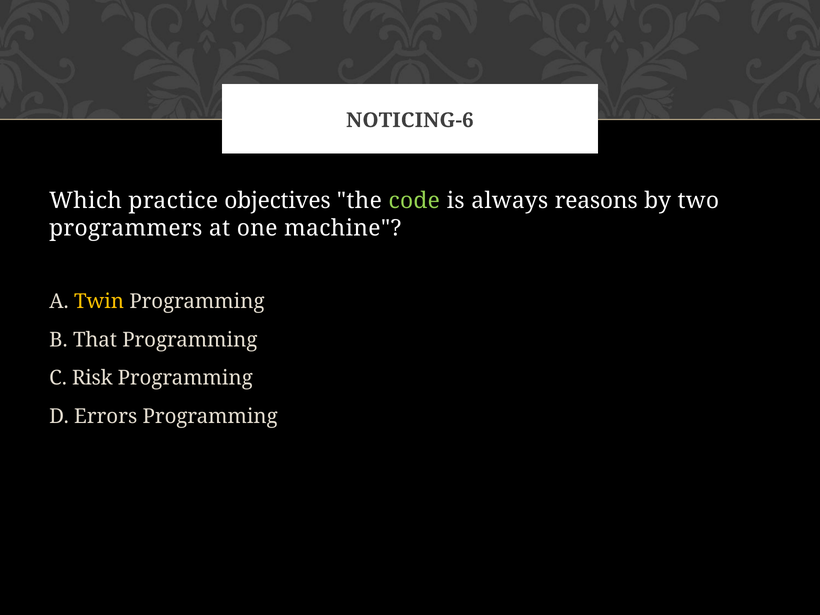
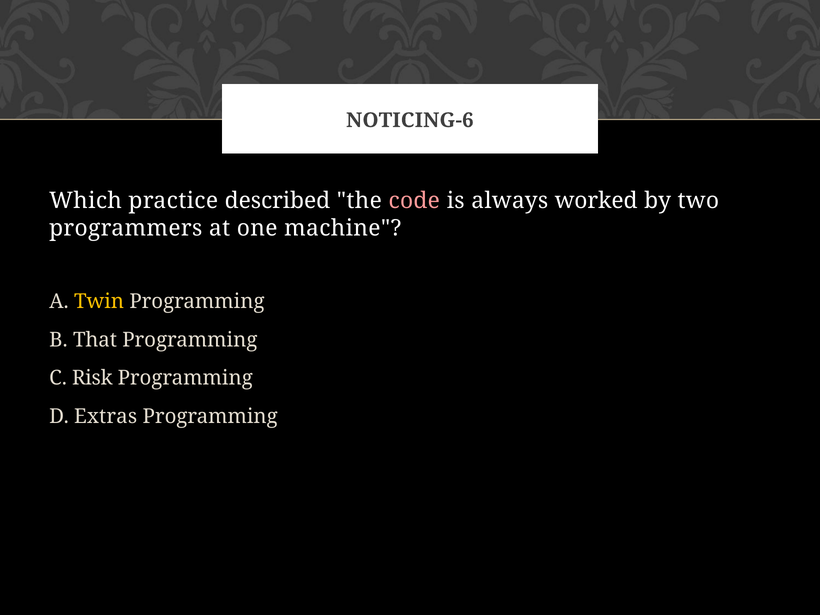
objectives: objectives -> described (277, 201)
code colour: light green -> pink (414, 201)
reasons: reasons -> worked (596, 201)
Errors: Errors -> Extras (106, 416)
